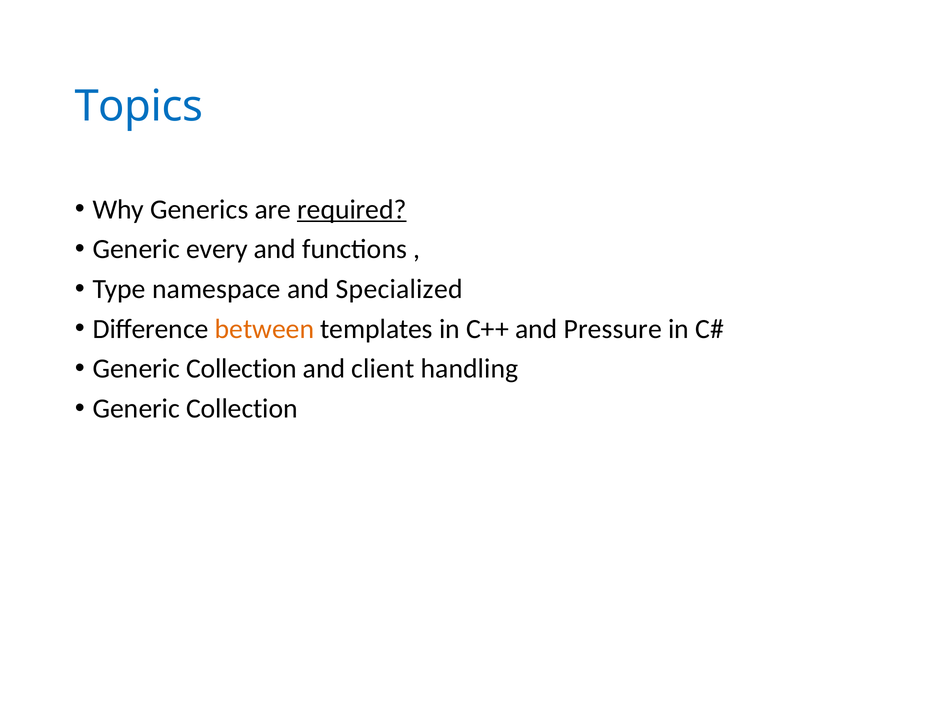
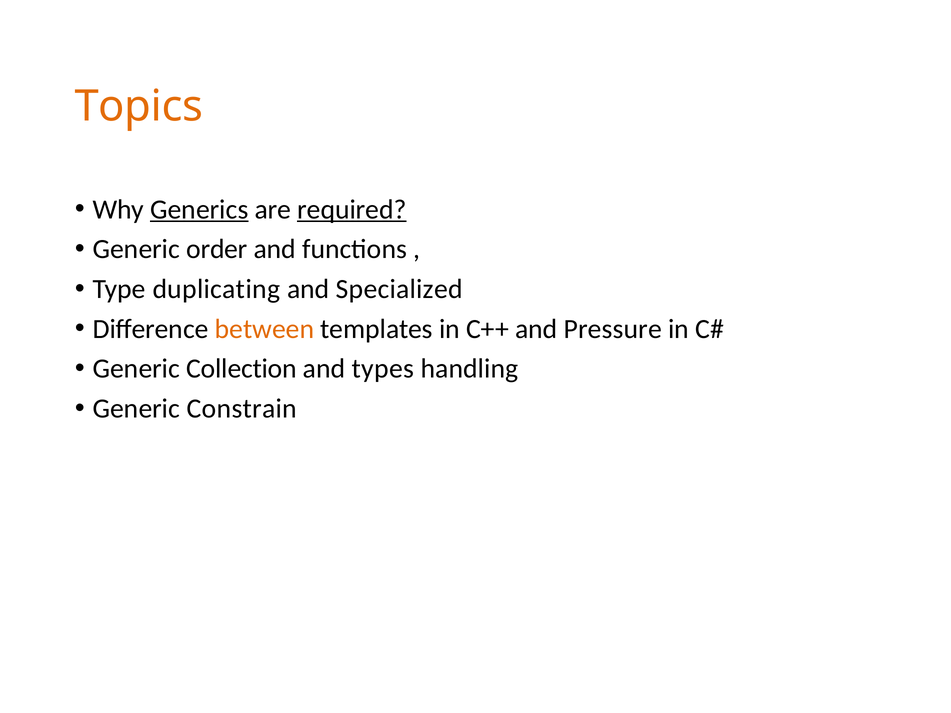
Topics colour: blue -> orange (139, 107)
Generics underline: none -> present (199, 209)
every: every -> order (217, 249)
namespace: namespace -> duplicating (216, 289)
client: client -> types (383, 369)
Collection: Collection -> Constrain (242, 409)
